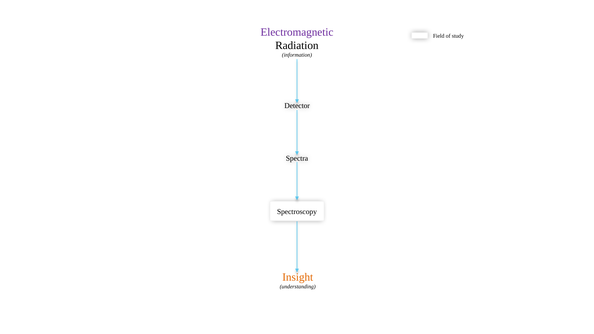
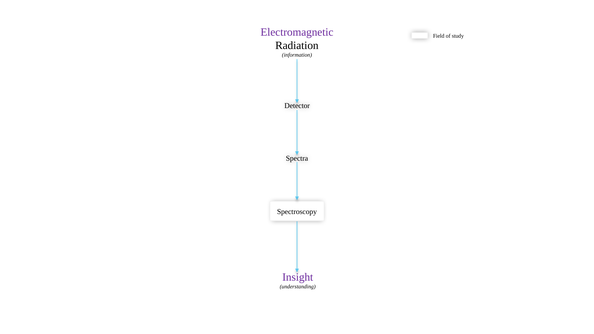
Insight colour: orange -> purple (298, 277)
